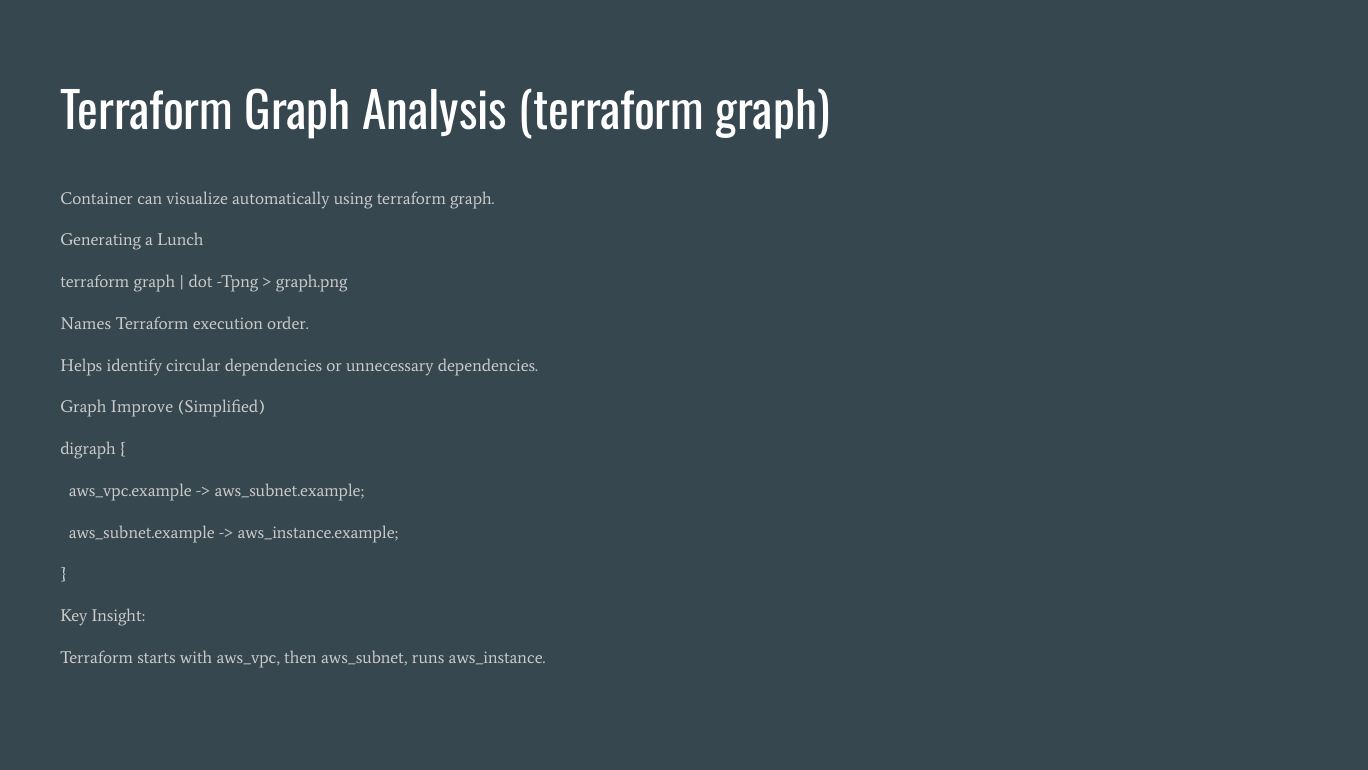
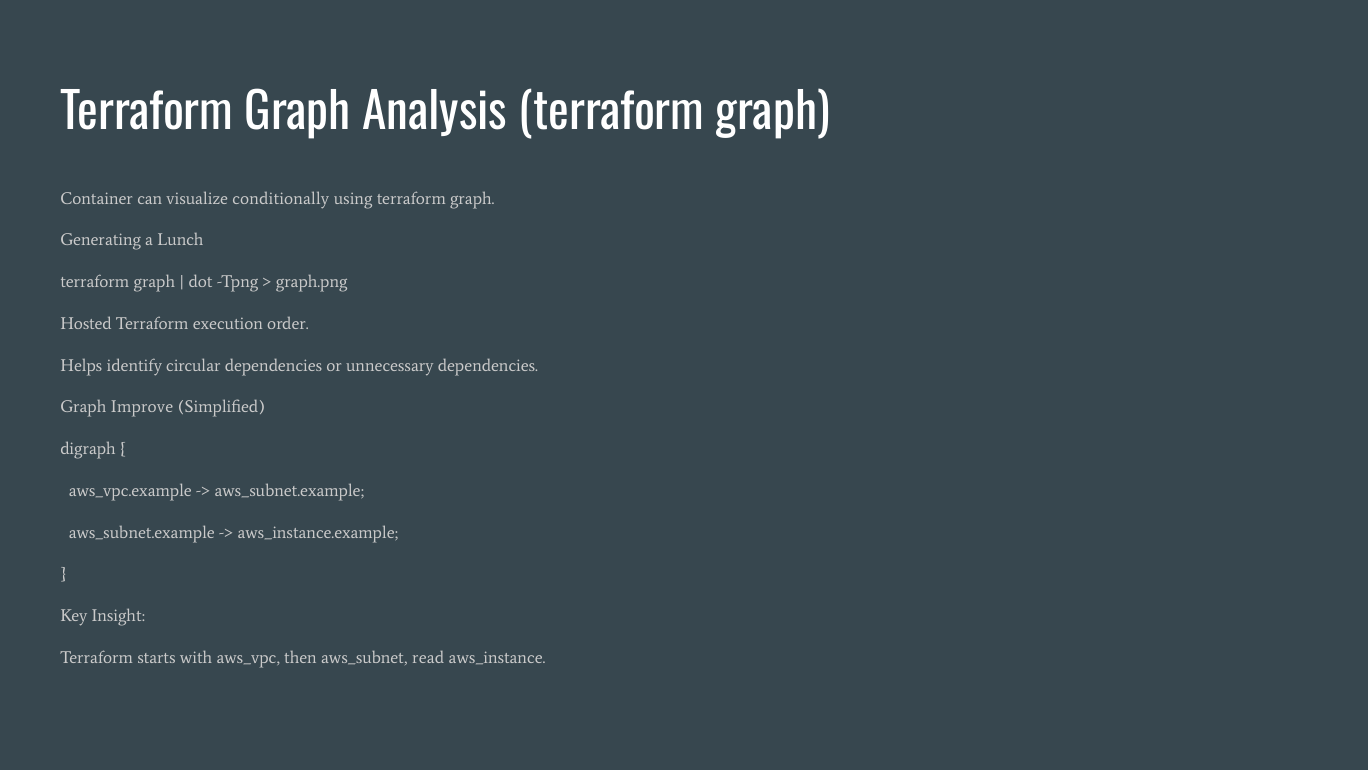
automatically: automatically -> conditionally (281, 198)
Names: Names -> Hosted (86, 323)
runs: runs -> read (428, 657)
